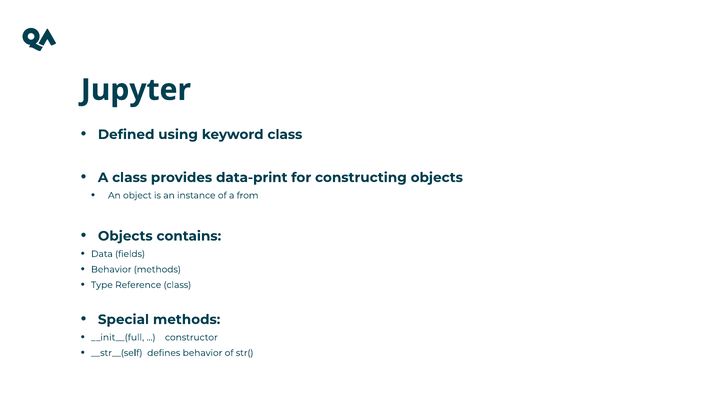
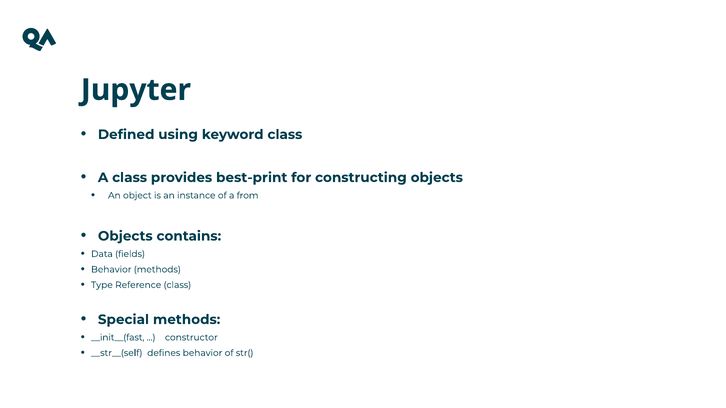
data-print: data-print -> best-print (252, 178)
__init__(full: __init__(full -> __init__(fast (118, 338)
